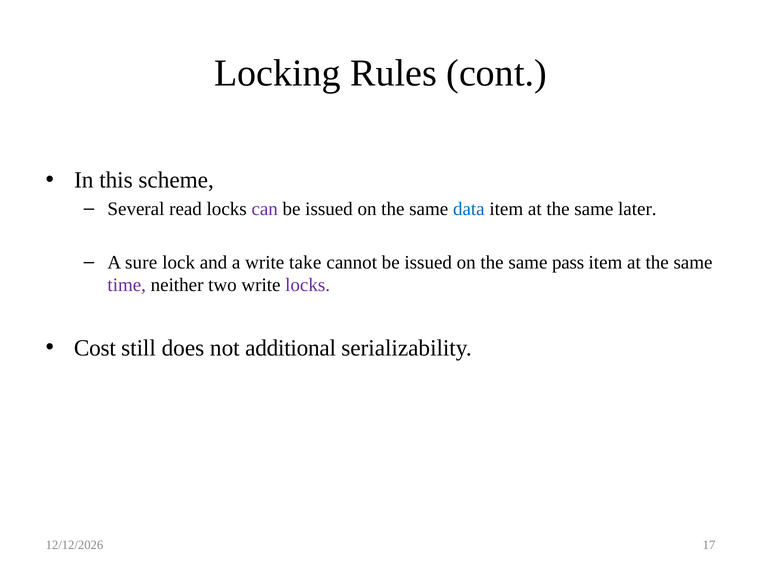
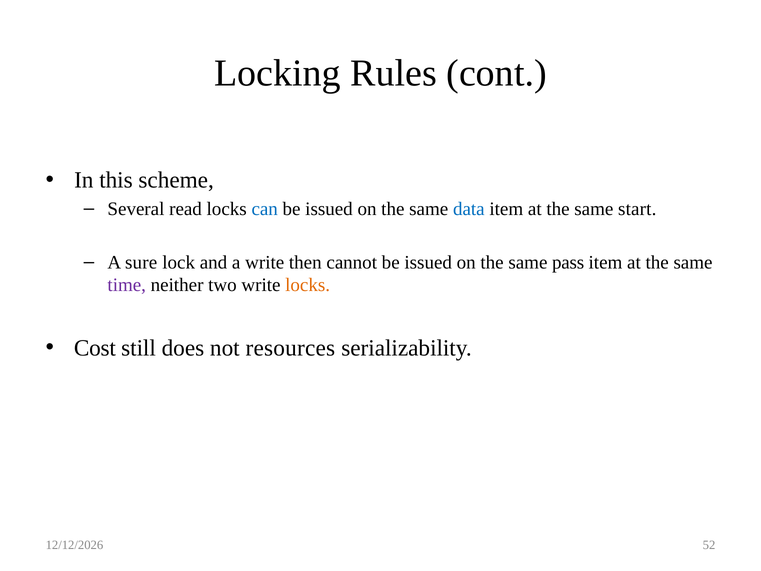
can colour: purple -> blue (265, 209)
later: later -> start (637, 209)
take: take -> then (305, 262)
locks colour: purple -> orange (308, 285)
additional: additional -> resources (290, 348)
17: 17 -> 52 (709, 545)
